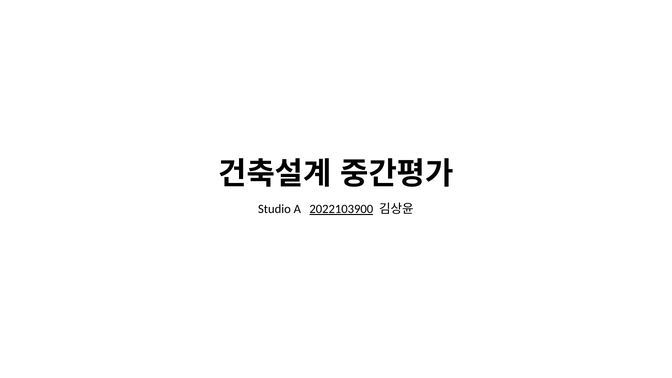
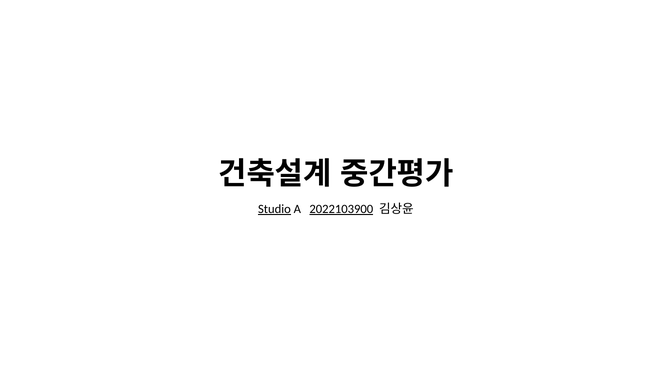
Studio underline: none -> present (274, 209)
